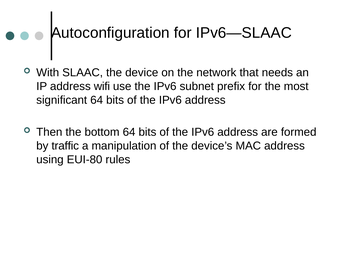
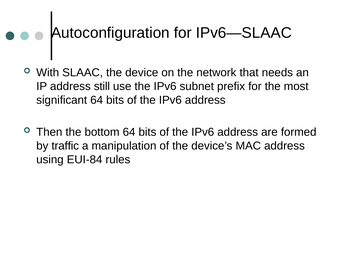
wifi: wifi -> still (102, 86)
EUI-80: EUI-80 -> EUI-84 (85, 159)
